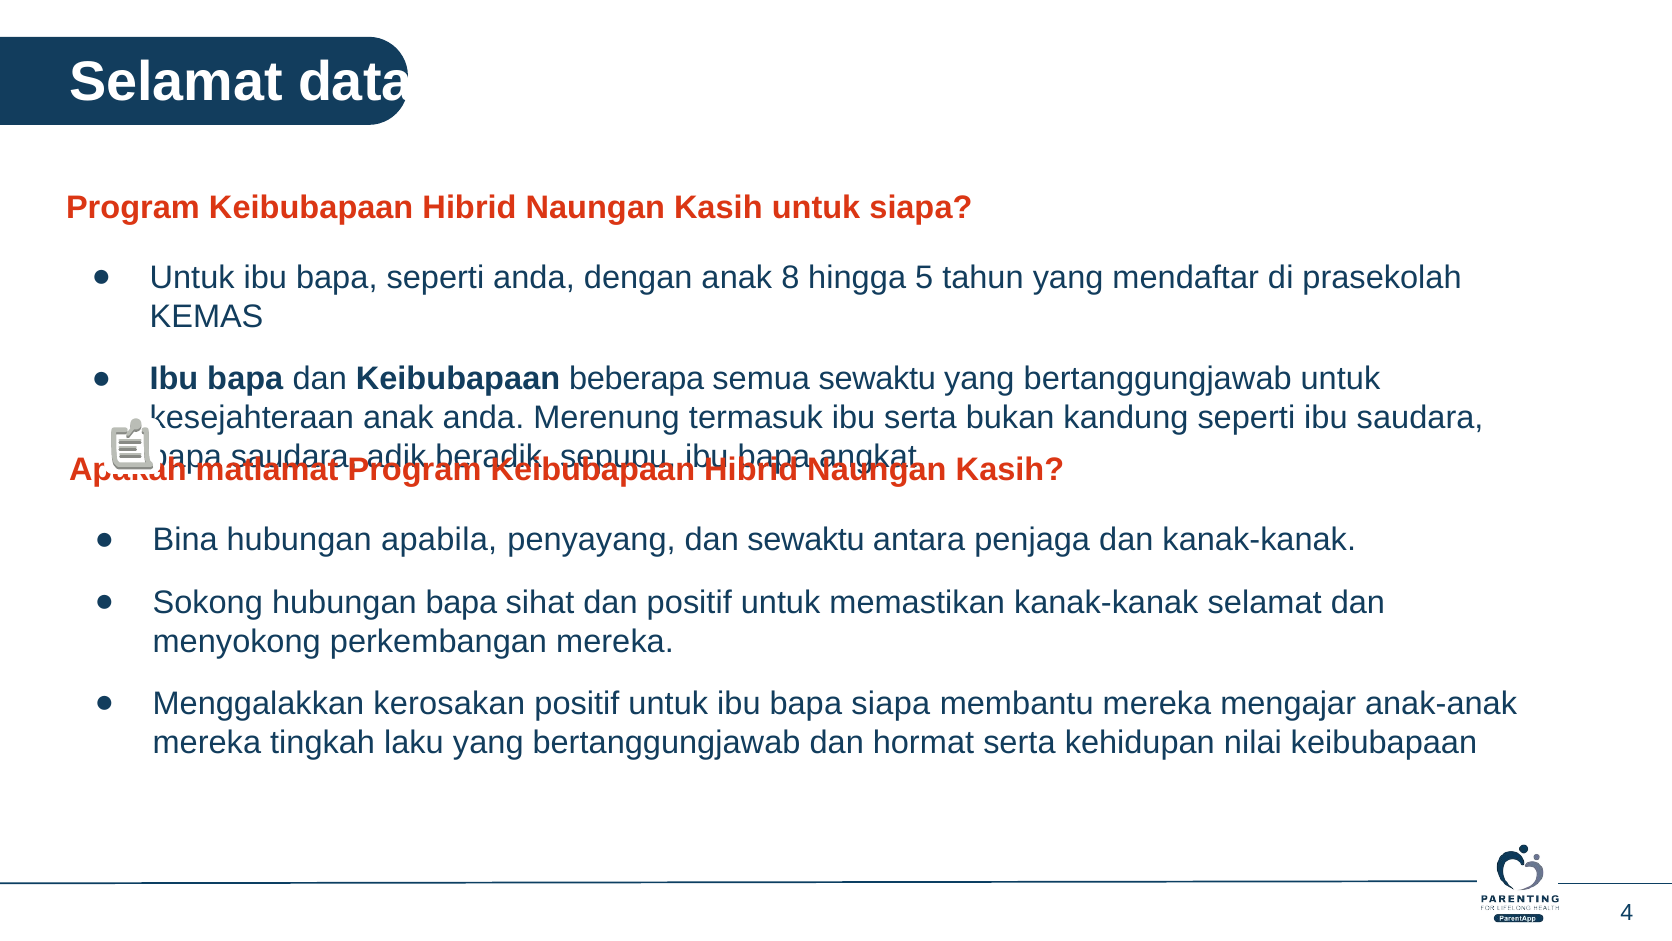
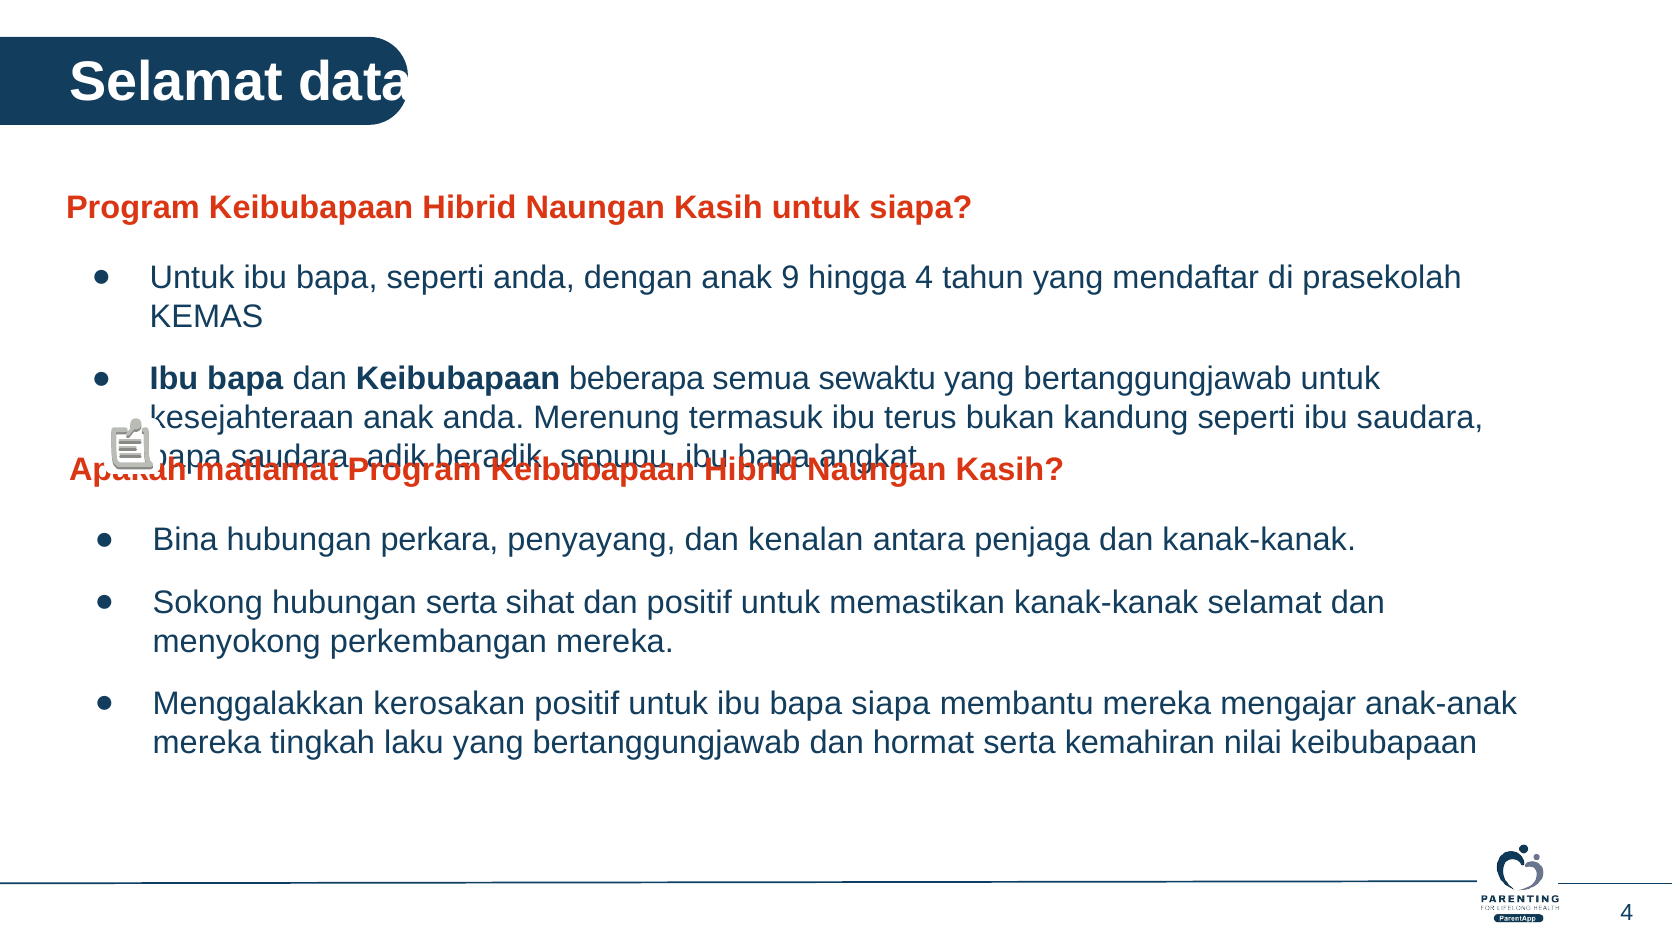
8: 8 -> 9 (790, 278)
hingga 5: 5 -> 4 (924, 278)
ibu serta: serta -> terus (920, 418)
apabila: apabila -> perkara (439, 540)
dan sewaktu: sewaktu -> kenalan (806, 540)
hubungan bapa: bapa -> serta (461, 602)
kehidupan: kehidupan -> kemahiran (1140, 742)
